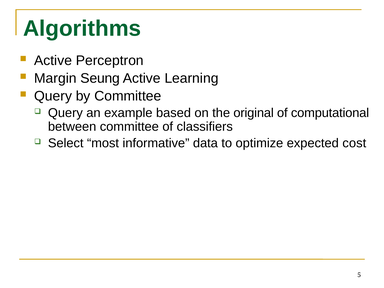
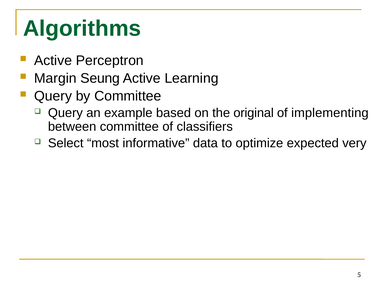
computational: computational -> implementing (330, 113)
cost: cost -> very (354, 143)
